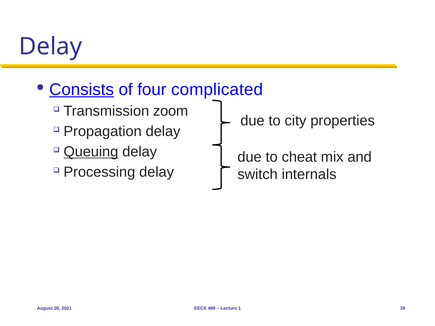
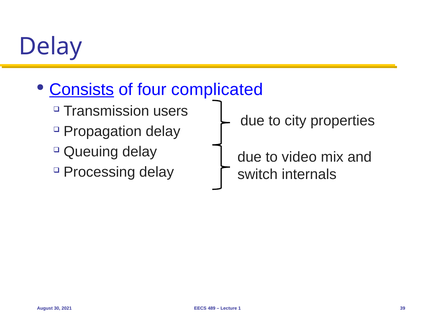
zoom: zoom -> users (171, 111)
Queuing underline: present -> none (91, 152)
cheat: cheat -> video (299, 157)
